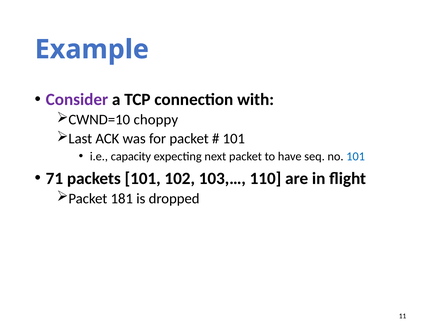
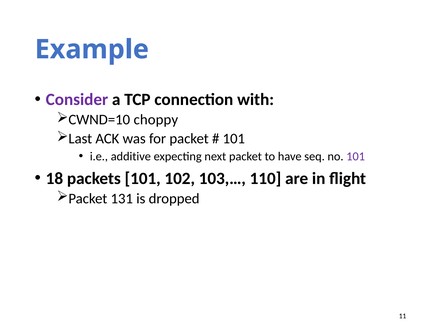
capacity: capacity -> additive (131, 156)
101 colour: blue -> purple (356, 156)
71: 71 -> 18 (54, 178)
181: 181 -> 131 (122, 198)
